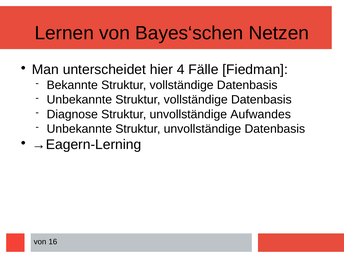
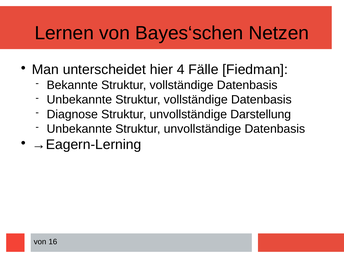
Aufwandes: Aufwandes -> Darstellung (261, 114)
